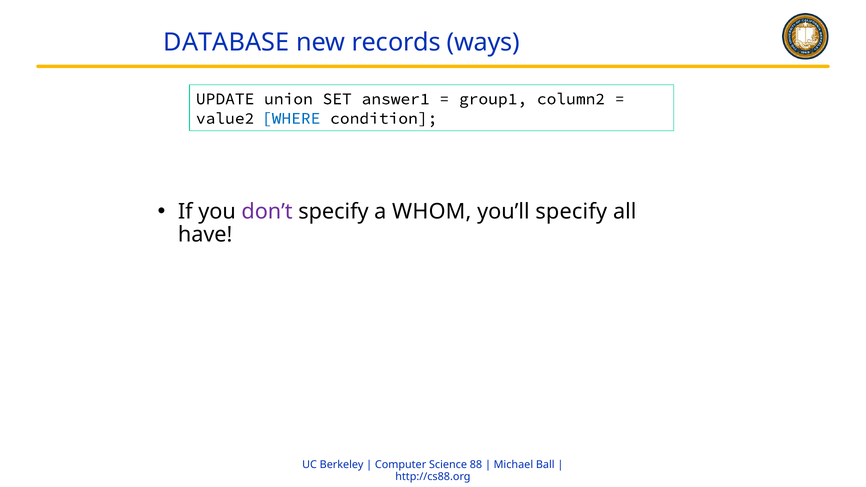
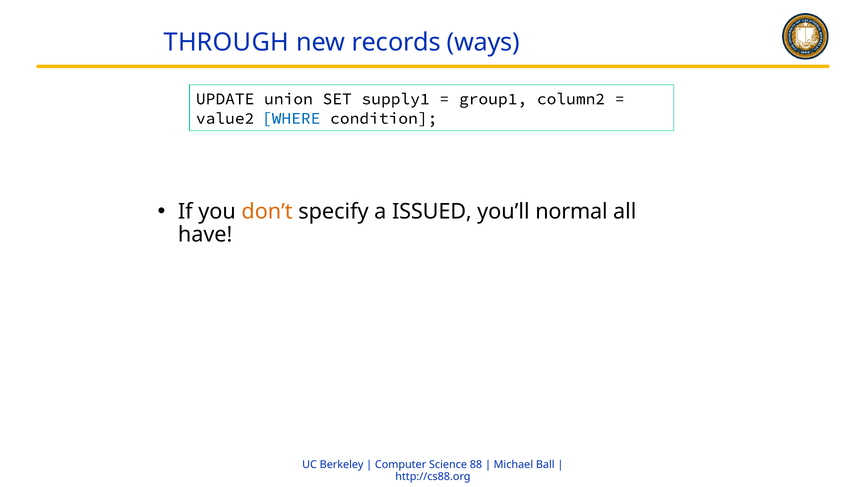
DATABASE: DATABASE -> THROUGH (226, 42)
answer1: answer1 -> supply1 (396, 99)
don’t colour: purple -> orange (267, 212)
WHOM: WHOM -> ISSUED (432, 212)
you’ll specify: specify -> normal (571, 212)
